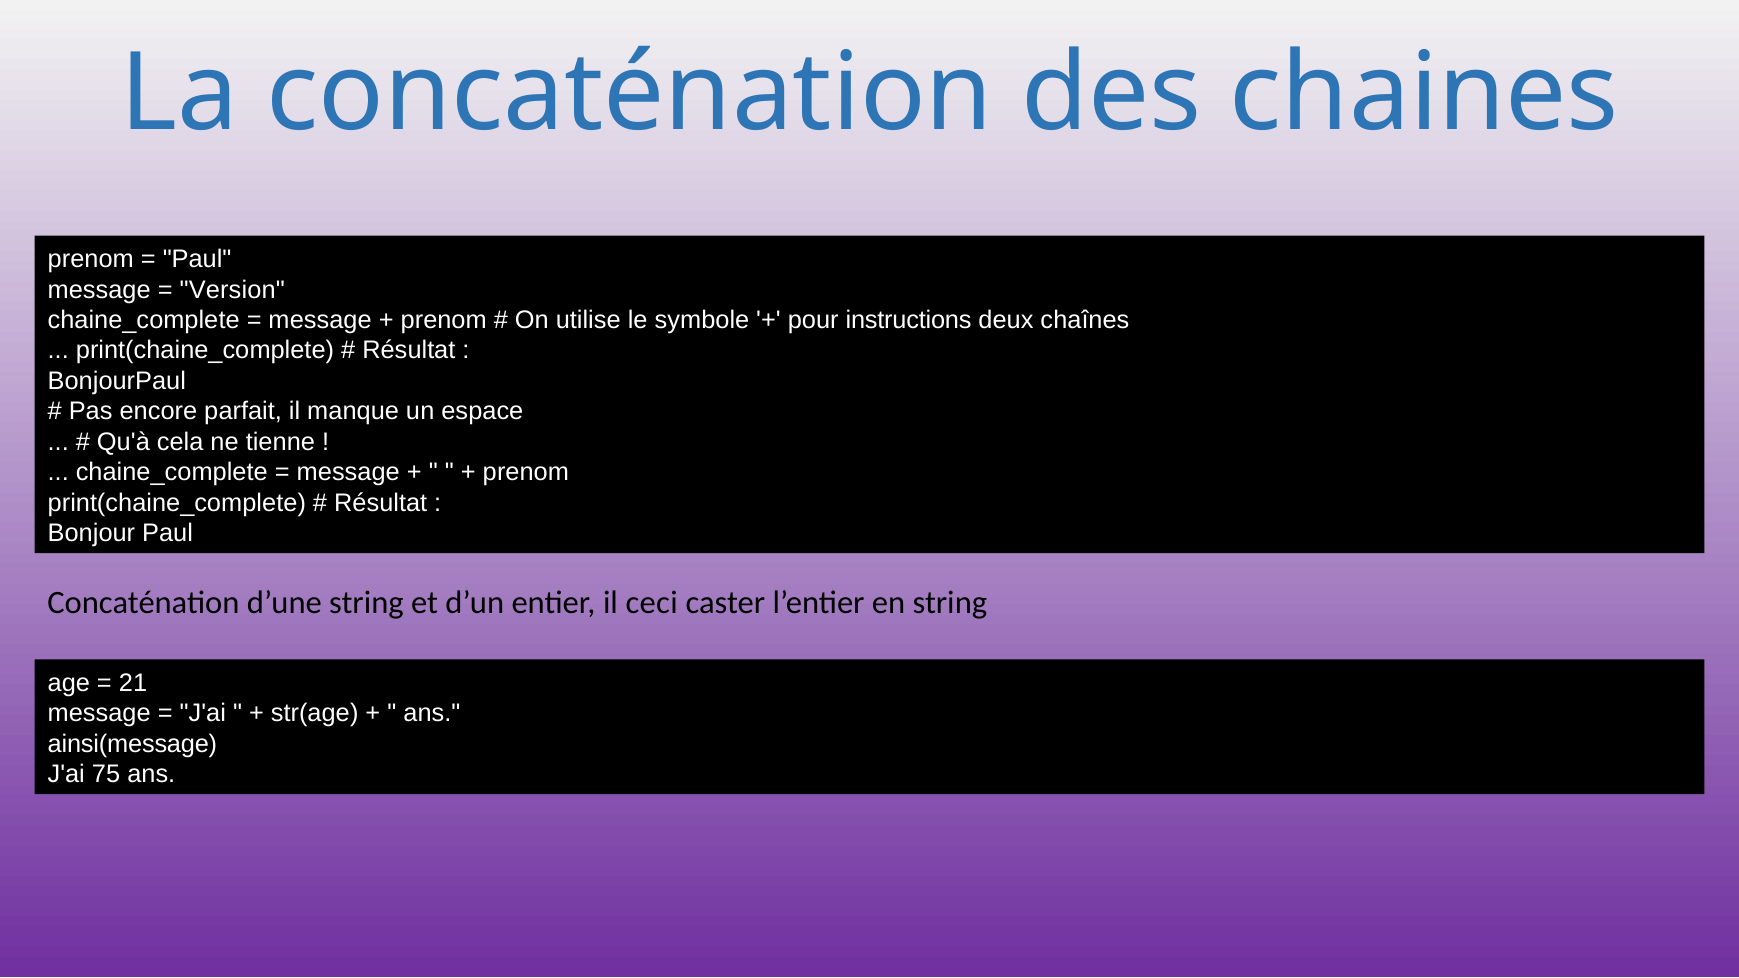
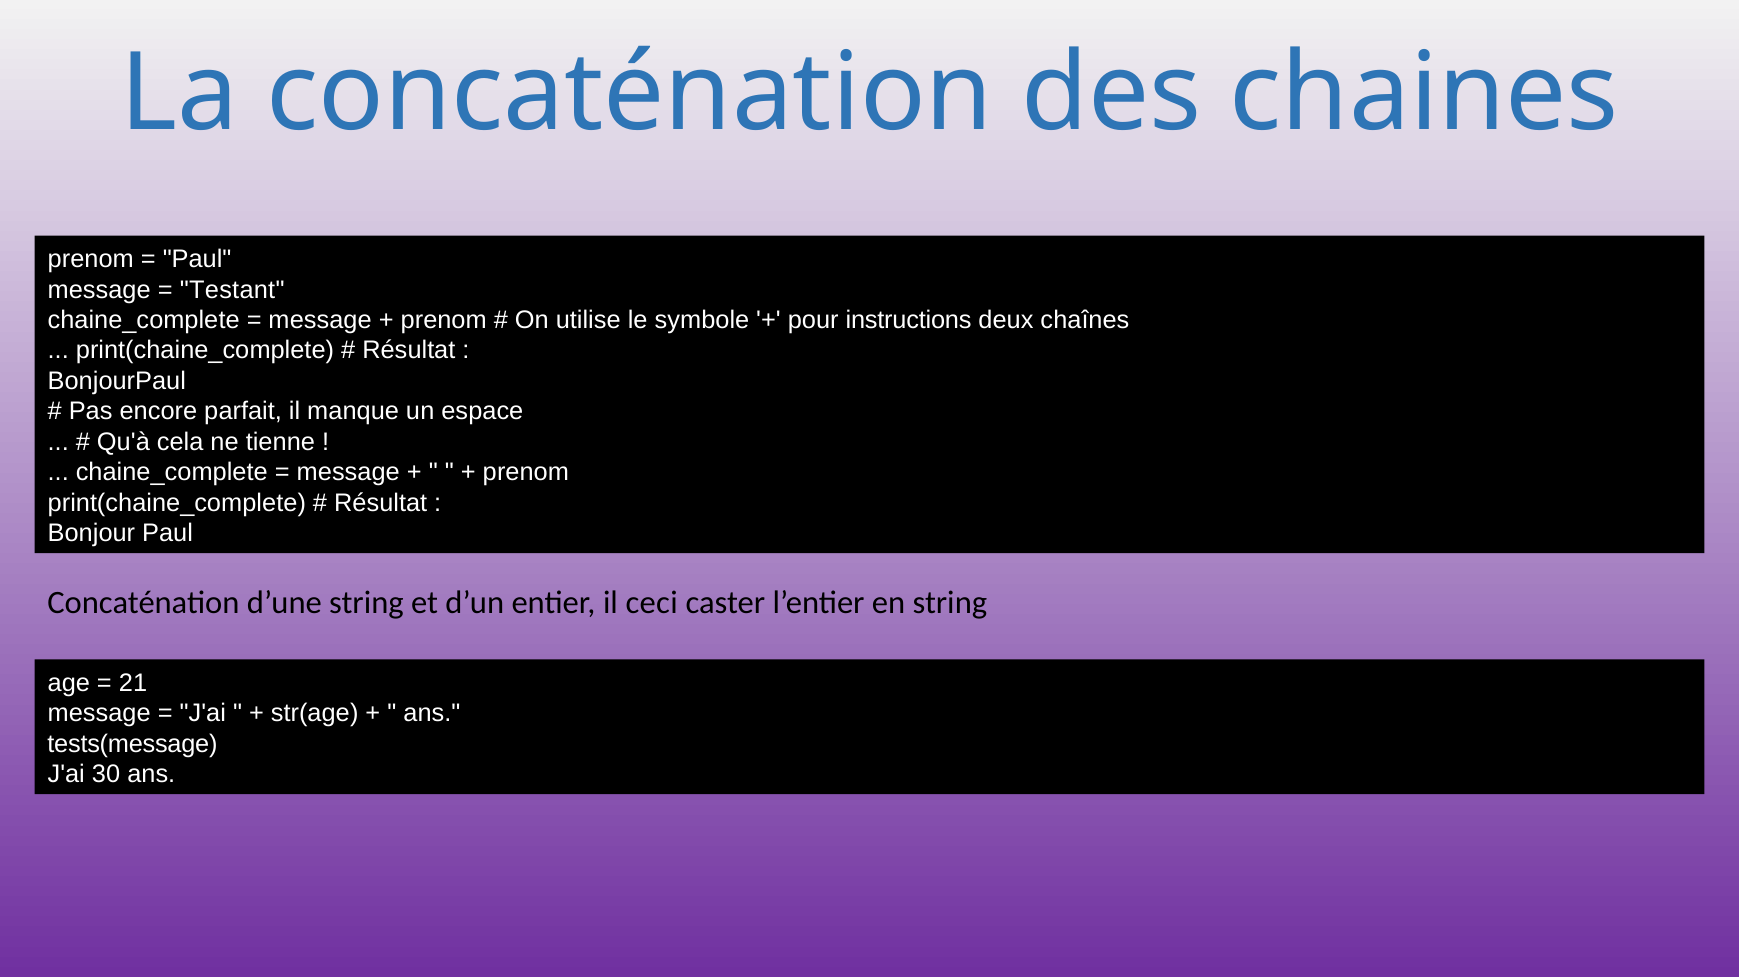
Version: Version -> Testant (232, 290)
ainsi(message: ainsi(message -> tests(message (132, 744)
75: 75 -> 30 (106, 774)
